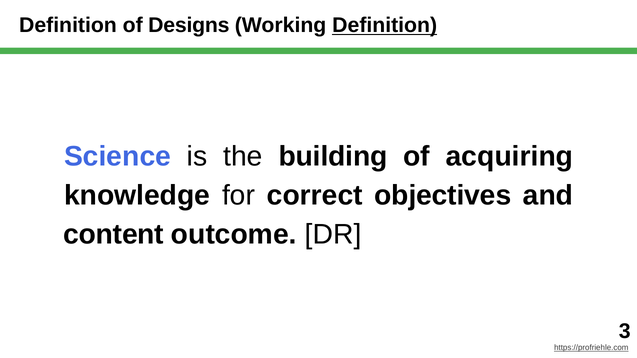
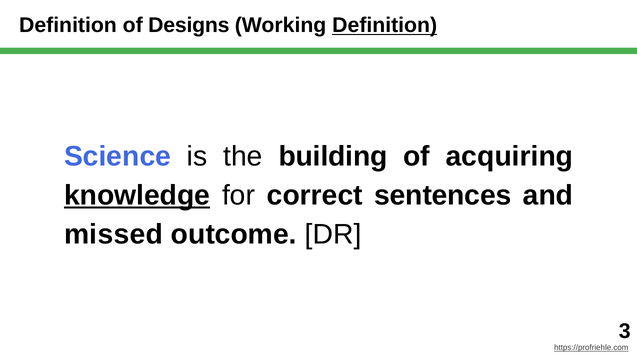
knowledge underline: none -> present (137, 196)
objectives: objectives -> sentences (443, 196)
content: content -> missed (113, 235)
